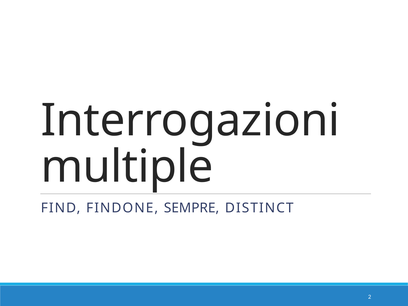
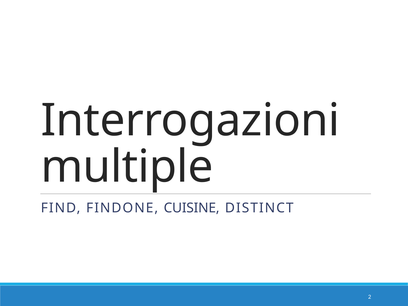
SEMPRE: SEMPRE -> CUISINE (192, 208)
